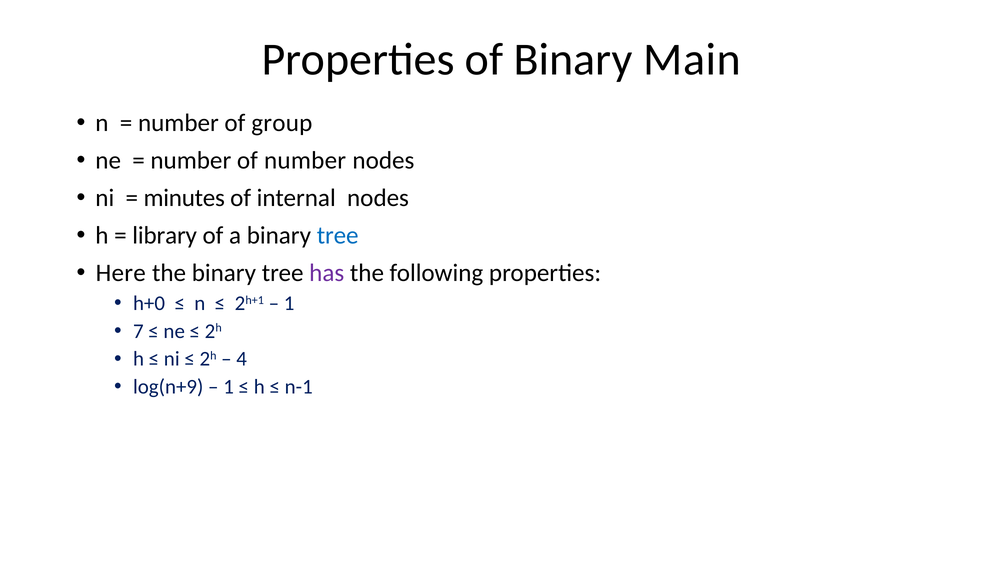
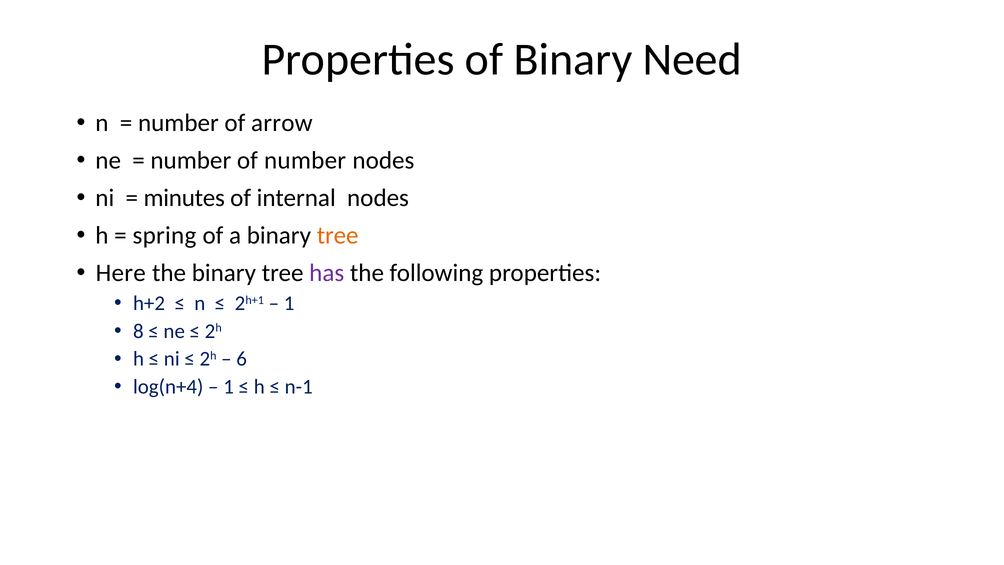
Main: Main -> Need (692, 60)
group: group -> arrow (282, 123)
library: library -> spring (164, 235)
tree colour: blue -> orange (338, 235)
h+0: h+0 -> h+2 (149, 303)
7: 7 -> 8 (138, 331)
4: 4 -> 6 (242, 359)
log(n+9: log(n+9 -> log(n+4 (168, 387)
